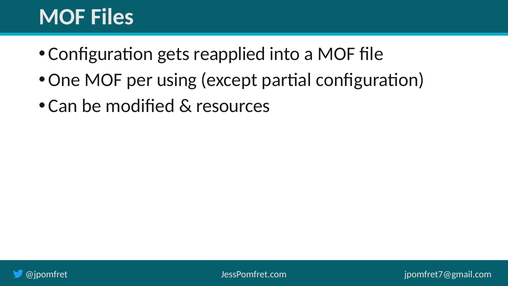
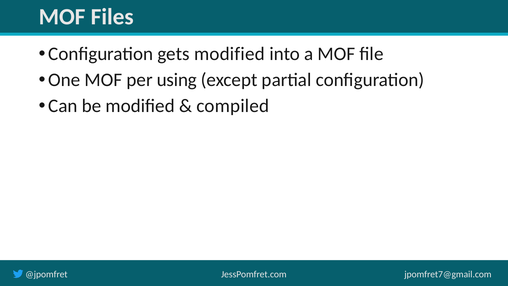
gets reapplied: reapplied -> modified (229, 54)
resources: resources -> compiled (233, 106)
